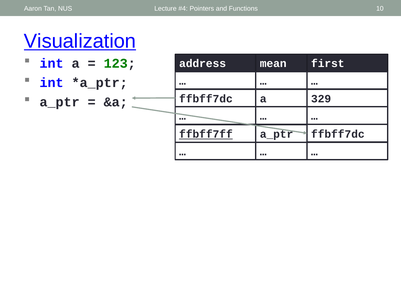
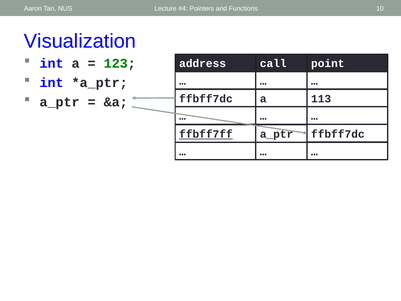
Visualization underline: present -> none (80, 41)
mean: mean -> call (273, 64)
first: first -> point (328, 64)
329: 329 -> 113 (321, 99)
